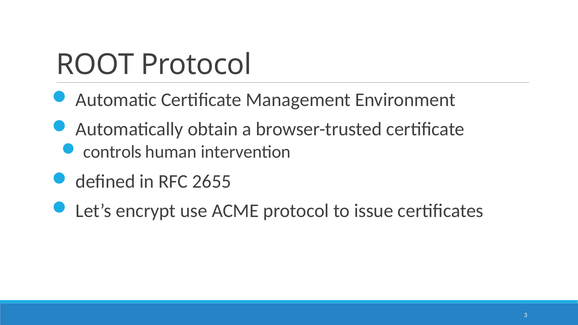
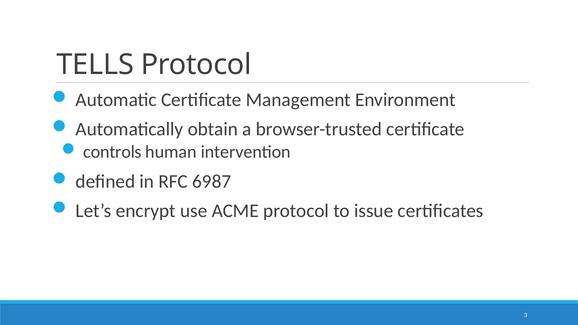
ROOT: ROOT -> TELLS (95, 65)
2655: 2655 -> 6987 (212, 182)
